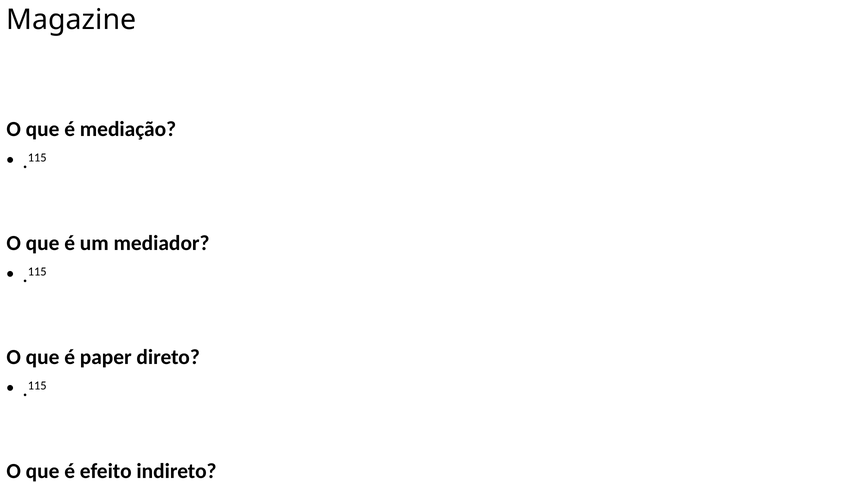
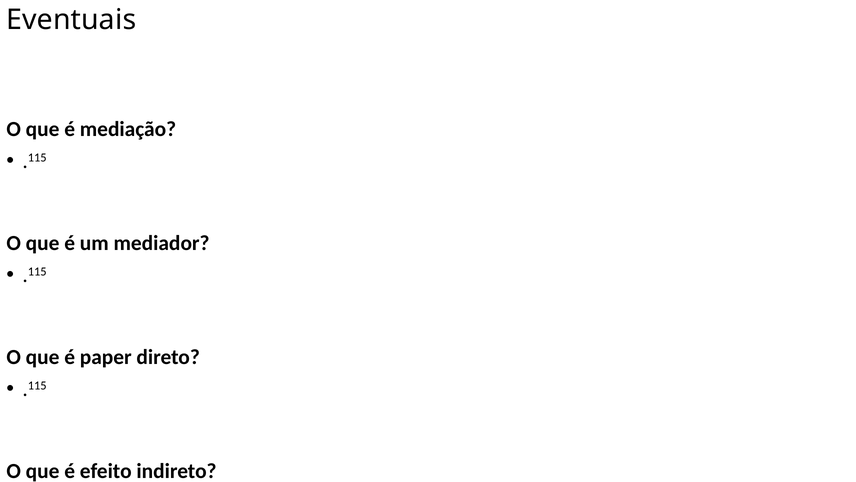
Magazine: Magazine -> Eventuais (71, 20)
